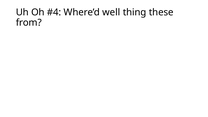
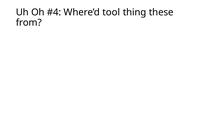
well: well -> tool (111, 12)
